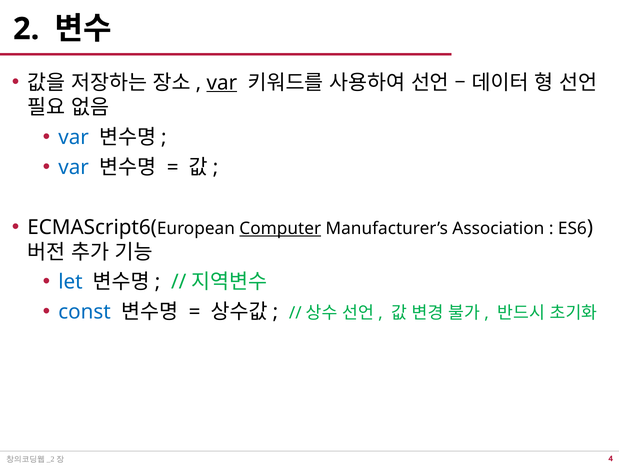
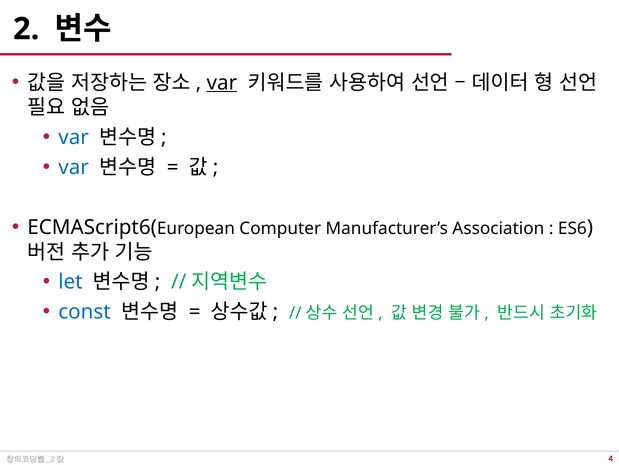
Computer underline: present -> none (280, 228)
